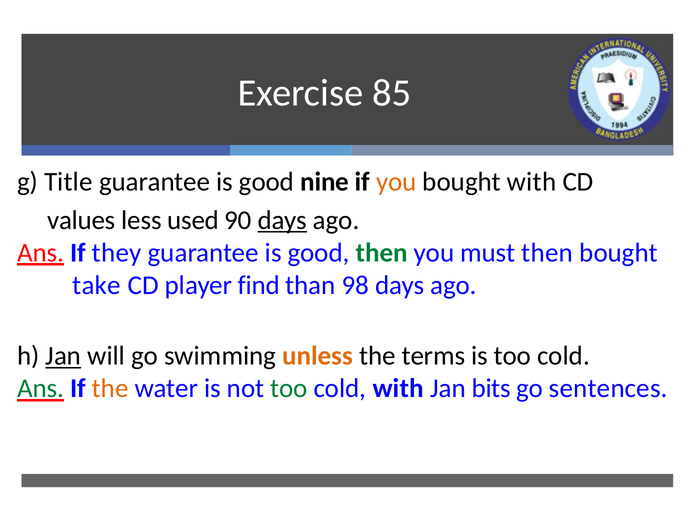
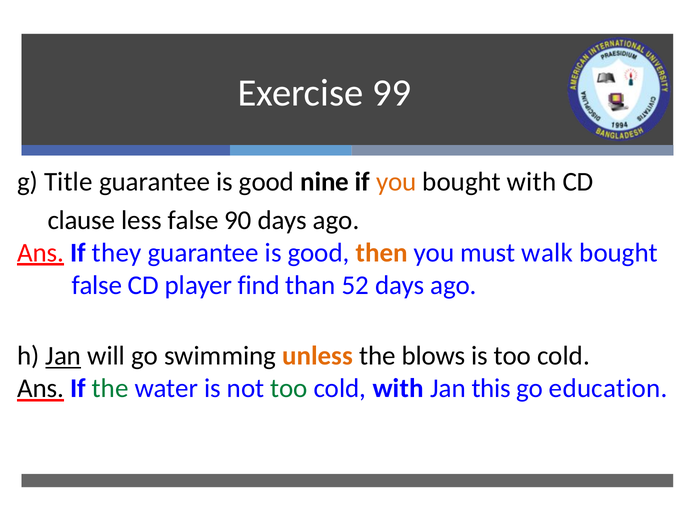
85: 85 -> 99 (392, 93)
values: values -> clause (81, 220)
less used: used -> false (193, 220)
days underline: present -> none (282, 220)
then colour: green -> orange (382, 252)
must then: then -> walk (547, 252)
take: take -> false (97, 285)
98: 98 -> 52 (355, 285)
terms: terms -> blows (433, 356)
Ans colour: green -> black (41, 388)
the colour: orange -> green (110, 388)
bits: bits -> this (491, 388)
sentences: sentences -> education (608, 388)
